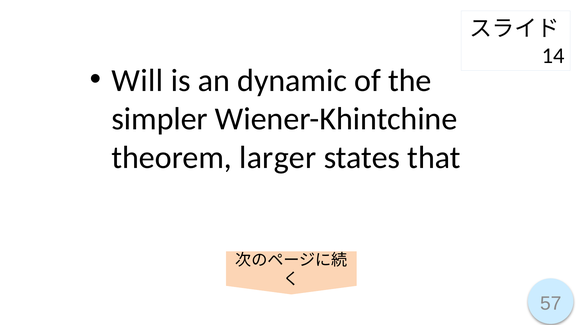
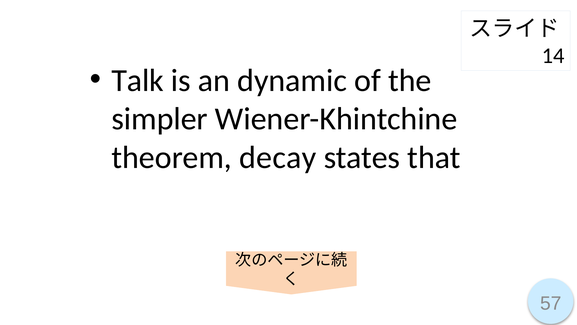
Will: Will -> Talk (138, 80)
larger: larger -> decay (278, 157)
